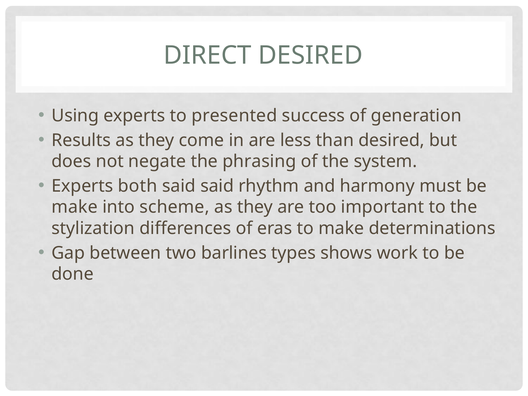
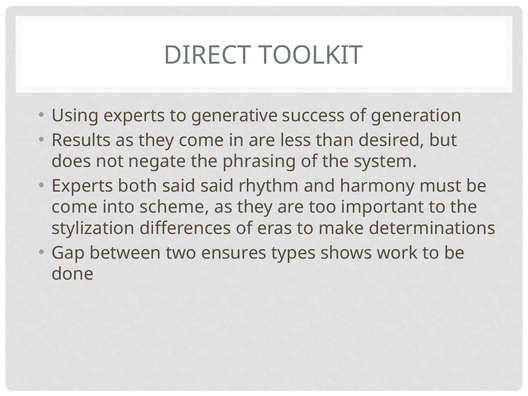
DIRECT DESIRED: DESIRED -> TOOLKIT (311, 55)
presented: presented -> generative (234, 116)
make: make -> come (75, 207)
barlines: barlines -> ensures (234, 253)
